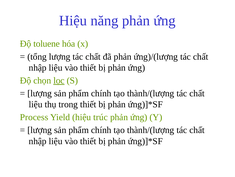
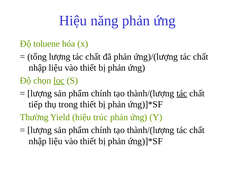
tác underline: none -> present (182, 93)
liệu: liệu -> tiếp (36, 104)
Process: Process -> Thường (34, 117)
